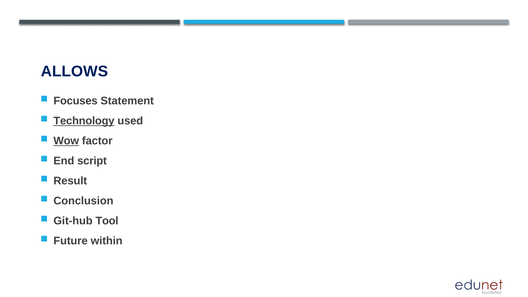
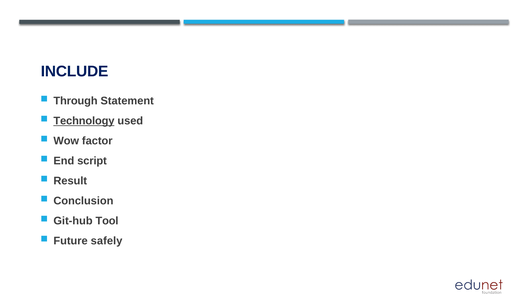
ALLOWS: ALLOWS -> INCLUDE (75, 71)
Focuses: Focuses -> Through (76, 101)
Wow underline: present -> none (66, 141)
within: within -> safely (107, 241)
